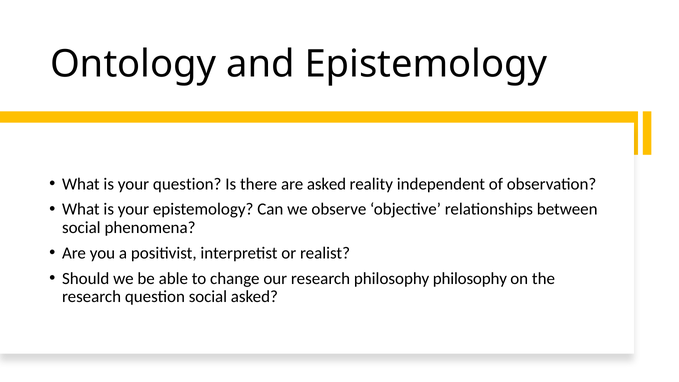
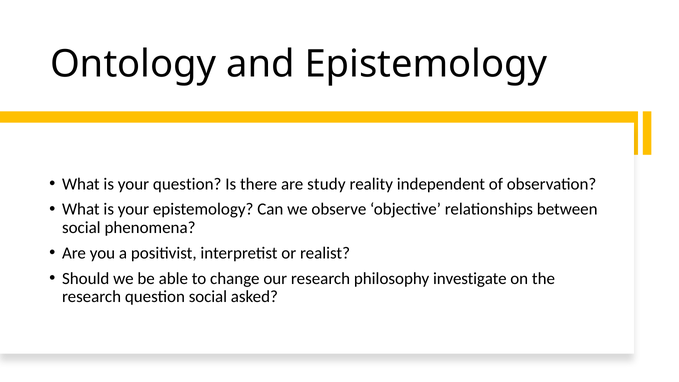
are asked: asked -> study (326, 184)
philosophy philosophy: philosophy -> investigate (470, 278)
